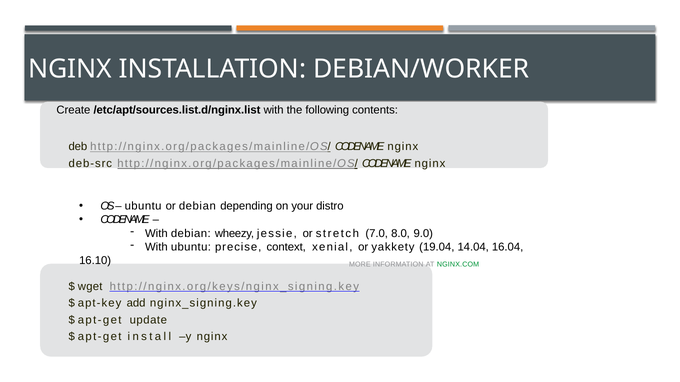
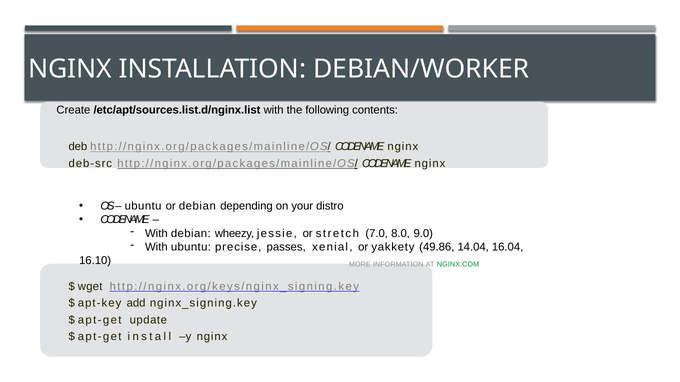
context: context -> passes (286, 247)
19.04: 19.04 -> 49.86 (437, 247)
